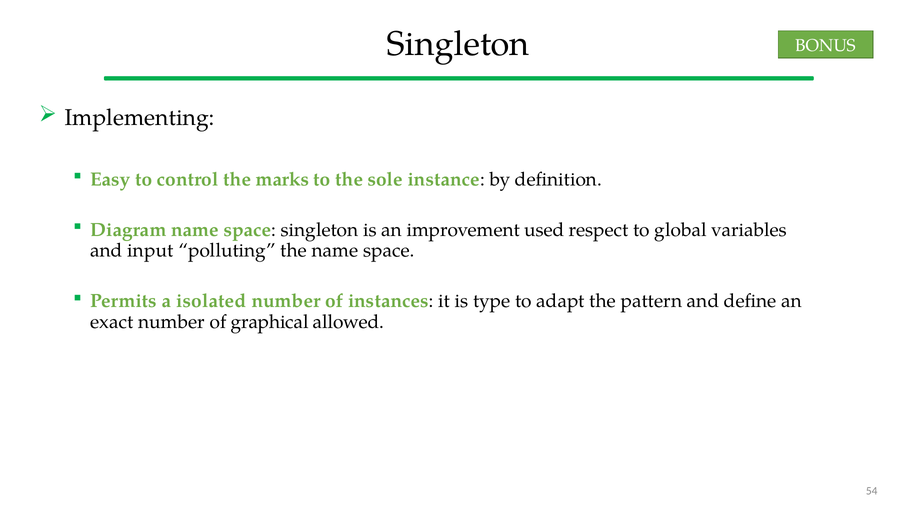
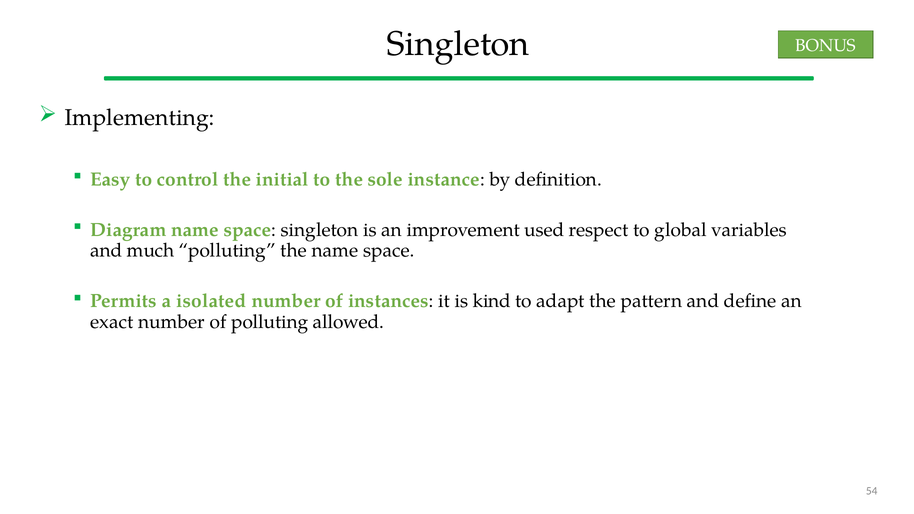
marks: marks -> initial (282, 179)
input: input -> much (151, 251)
type: type -> kind (492, 301)
of graphical: graphical -> polluting (270, 322)
